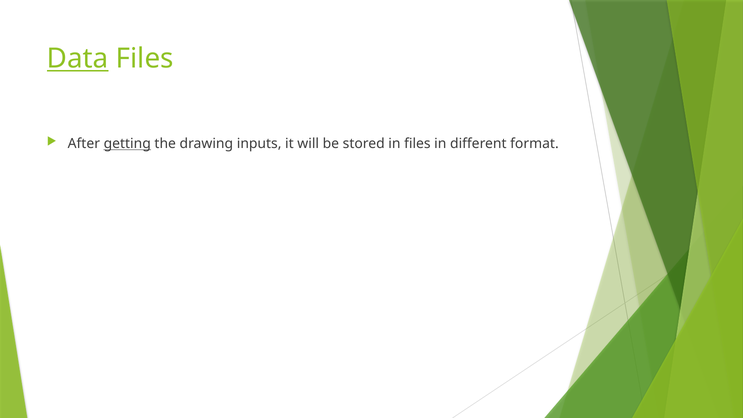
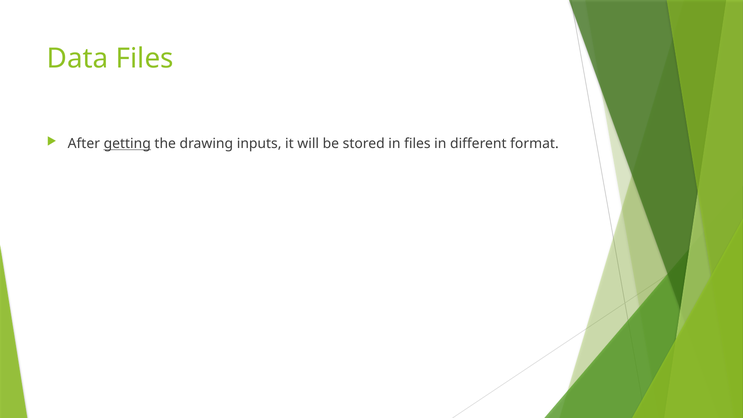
Data underline: present -> none (78, 59)
